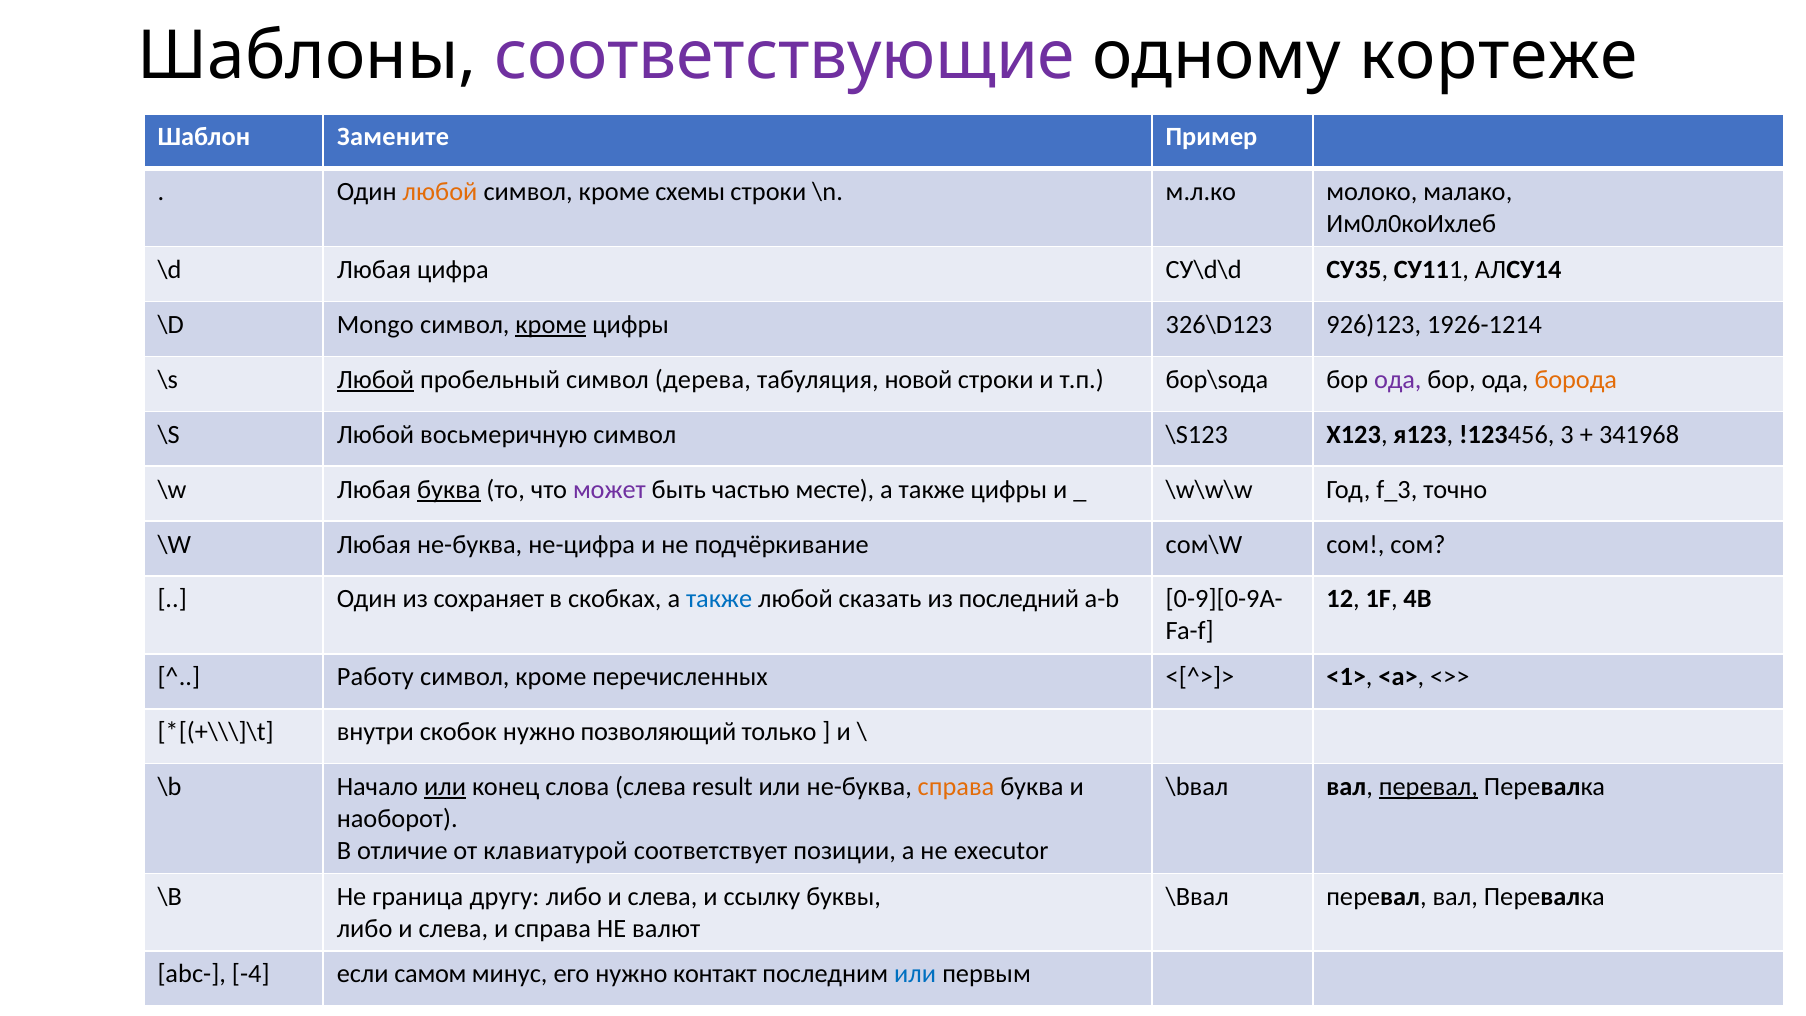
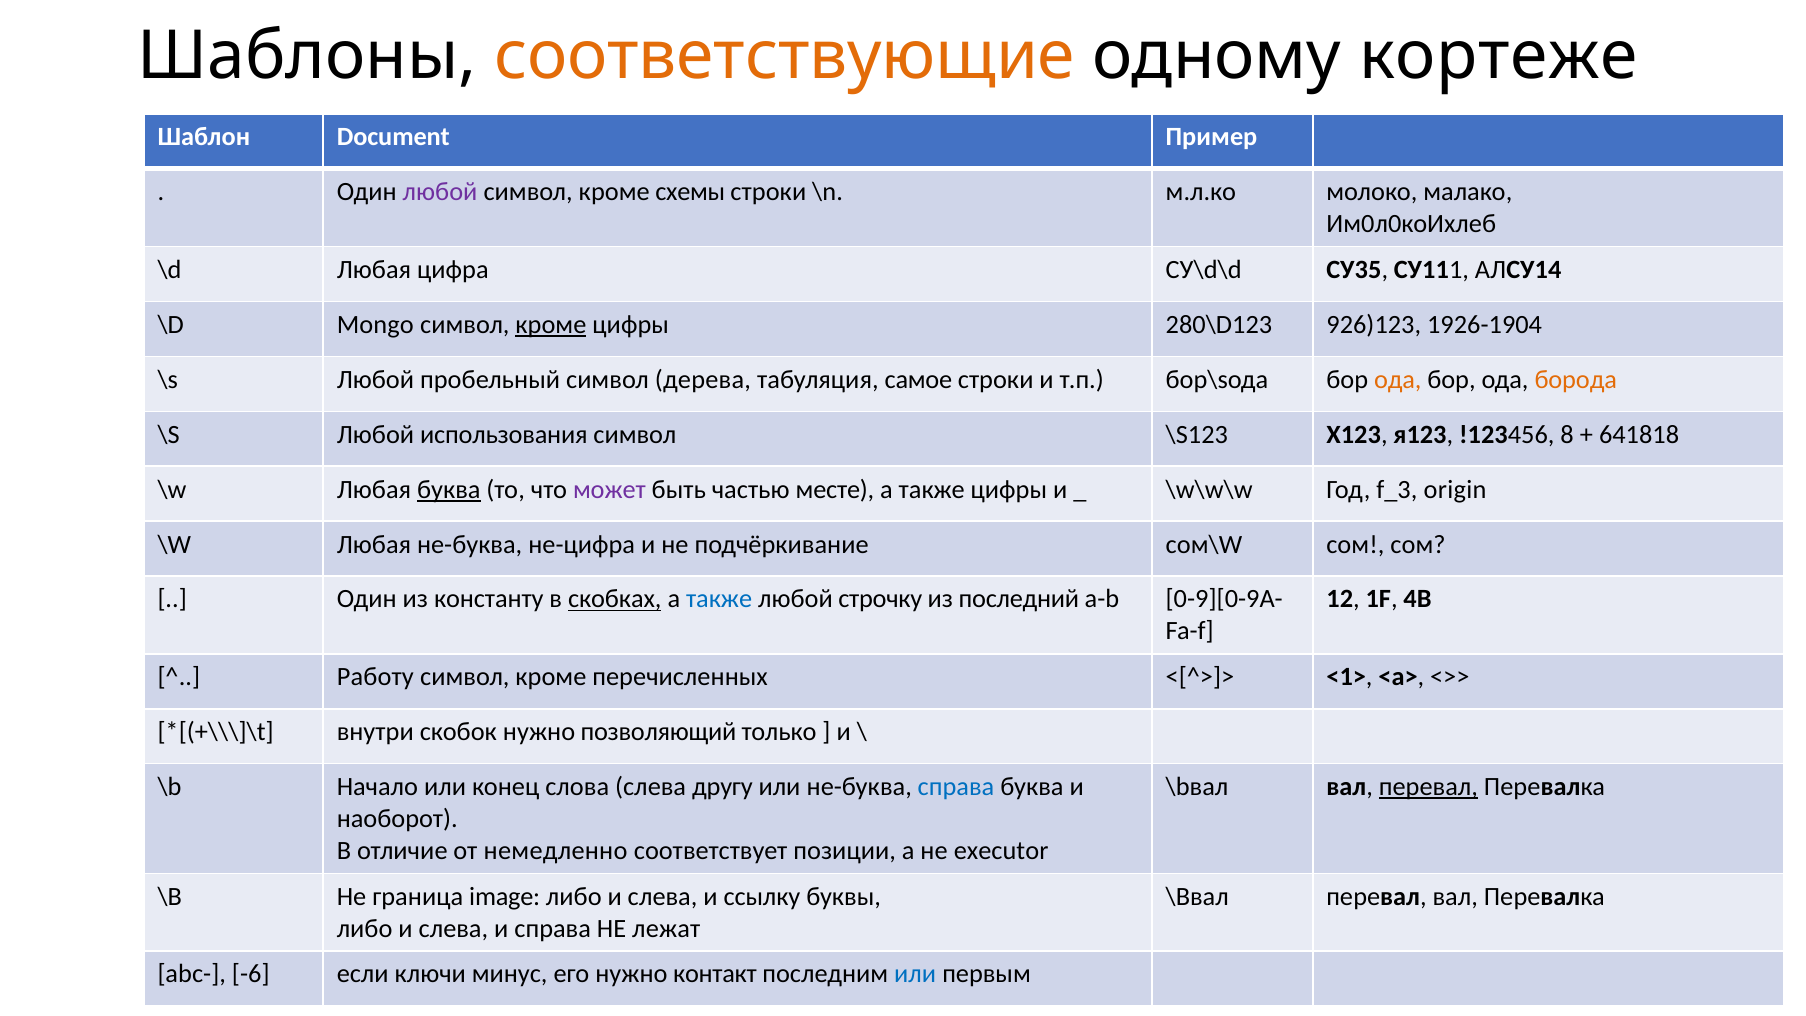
соответствующие colour: purple -> orange (785, 56)
Замените: Замените -> Document (393, 137)
любой colour: orange -> purple (440, 192)
326\D123: 326\D123 -> 280\D123 (1219, 325)
1926-1214: 1926-1214 -> 1926-1904 (1485, 325)
Любой underline: present -> none (375, 379)
новой: новой -> самое (918, 379)
ода colour: purple -> orange (1398, 379)
восьмеричную: восьмеричную -> использования (504, 434)
3: 3 -> 8 (1567, 434)
341968: 341968 -> 641818 (1639, 434)
точно: точно -> origin (1455, 489)
сохраняет: сохраняет -> константу (489, 599)
скобках underline: none -> present (615, 599)
сказать: сказать -> строчку (880, 599)
или underline: present -> none (445, 787)
result: result -> другу (722, 787)
справа colour: orange -> blue (956, 787)
клавиатурой: клавиатурой -> немедленно (556, 851)
другу: другу -> image (505, 896)
валют: валют -> лежат (666, 929)
-4: -4 -> -6 (251, 974)
самом: самом -> ключи (430, 974)
